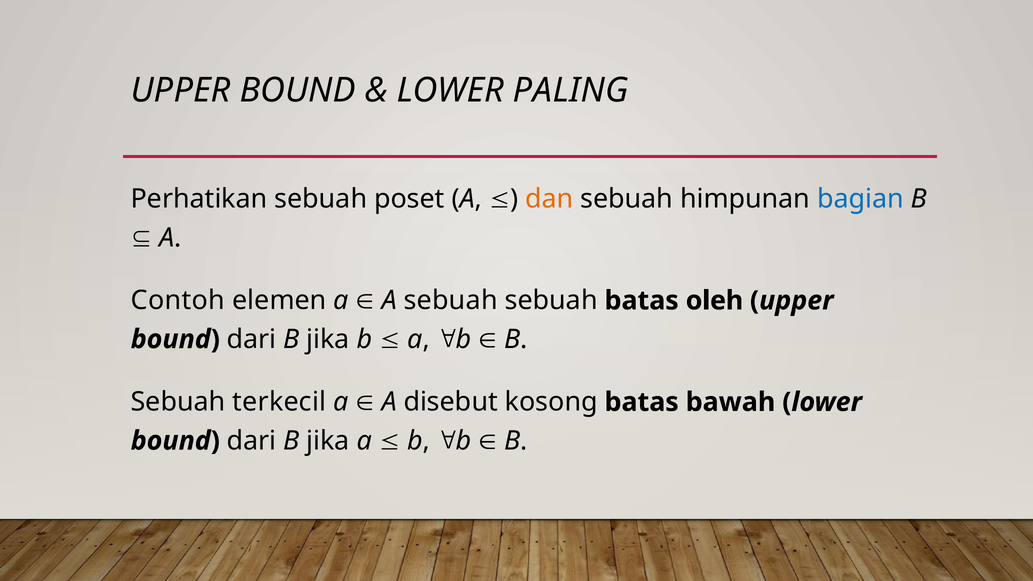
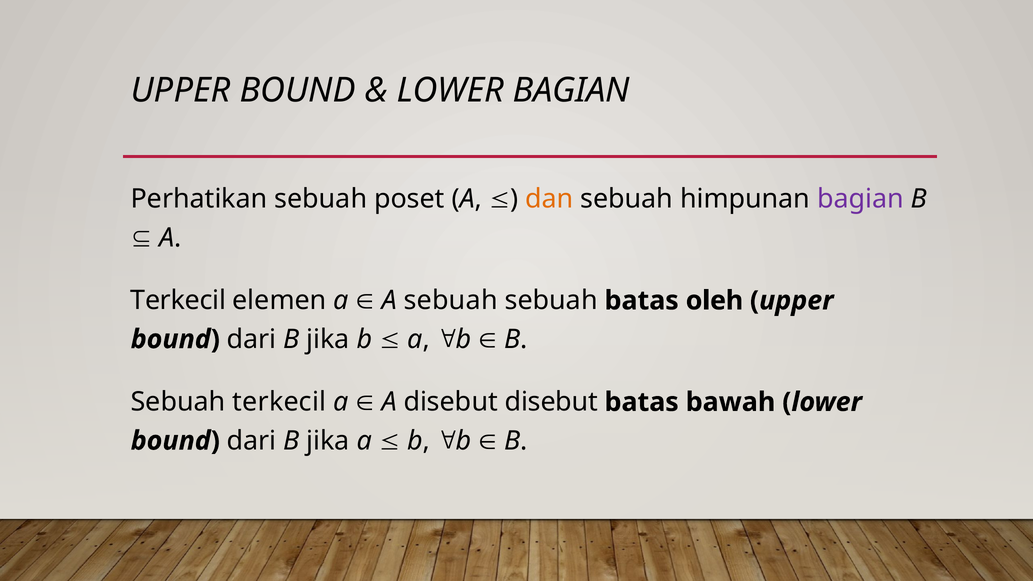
LOWER PALING: PALING -> BAGIAN (571, 90)
bagian colour: blue -> purple (860, 199)
Contoh: Contoh -> Terkecil (178, 301)
disebut kosong: kosong -> disebut (551, 402)
